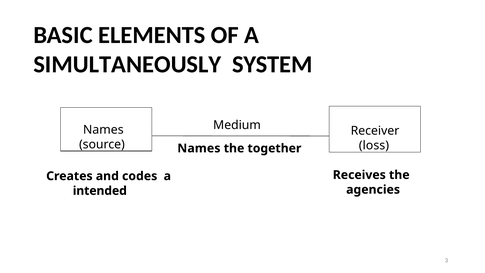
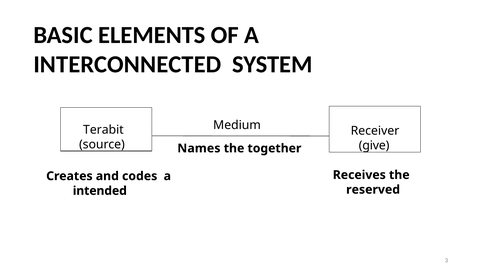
SIMULTANEOUSLY: SIMULTANEOUSLY -> INTERCONNECTED (127, 64)
Names: Names -> Terabit (103, 130)
loss: loss -> give (374, 146)
agencies: agencies -> reserved (373, 189)
